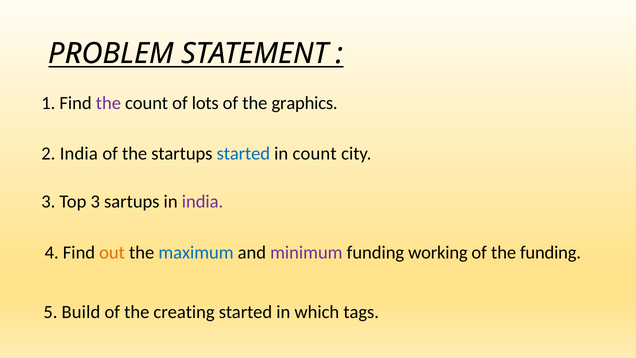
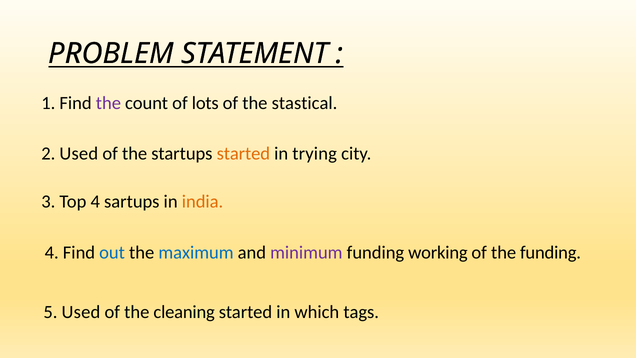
graphics: graphics -> stastical (305, 103)
2 India: India -> Used (79, 154)
started colour: blue -> orange (243, 154)
in count: count -> trying (315, 154)
Top 3: 3 -> 4 (95, 202)
india colour: purple -> orange (203, 202)
out colour: orange -> blue (112, 252)
5 Build: Build -> Used (81, 312)
creating: creating -> cleaning (184, 312)
